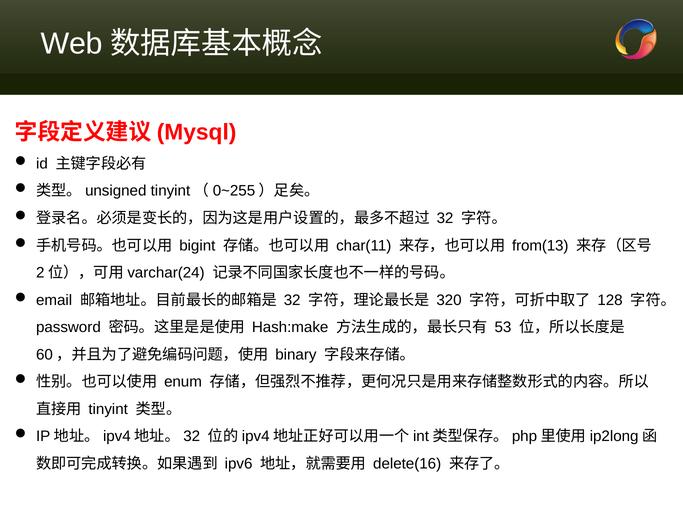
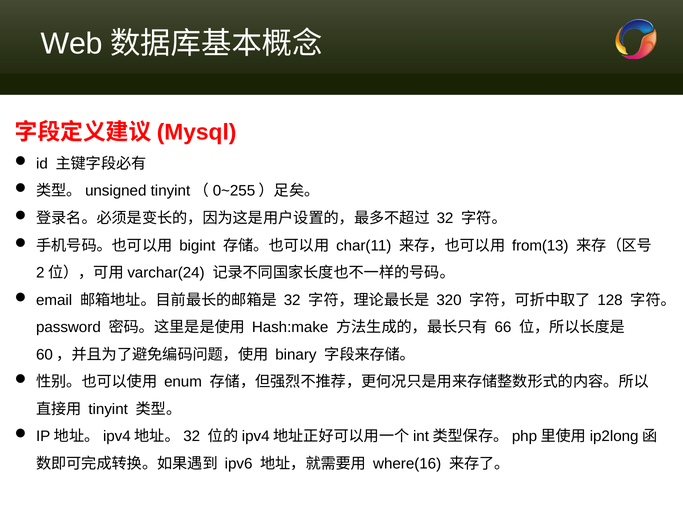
53: 53 -> 66 (503, 328)
delete(16: delete(16 -> where(16 (407, 464)
